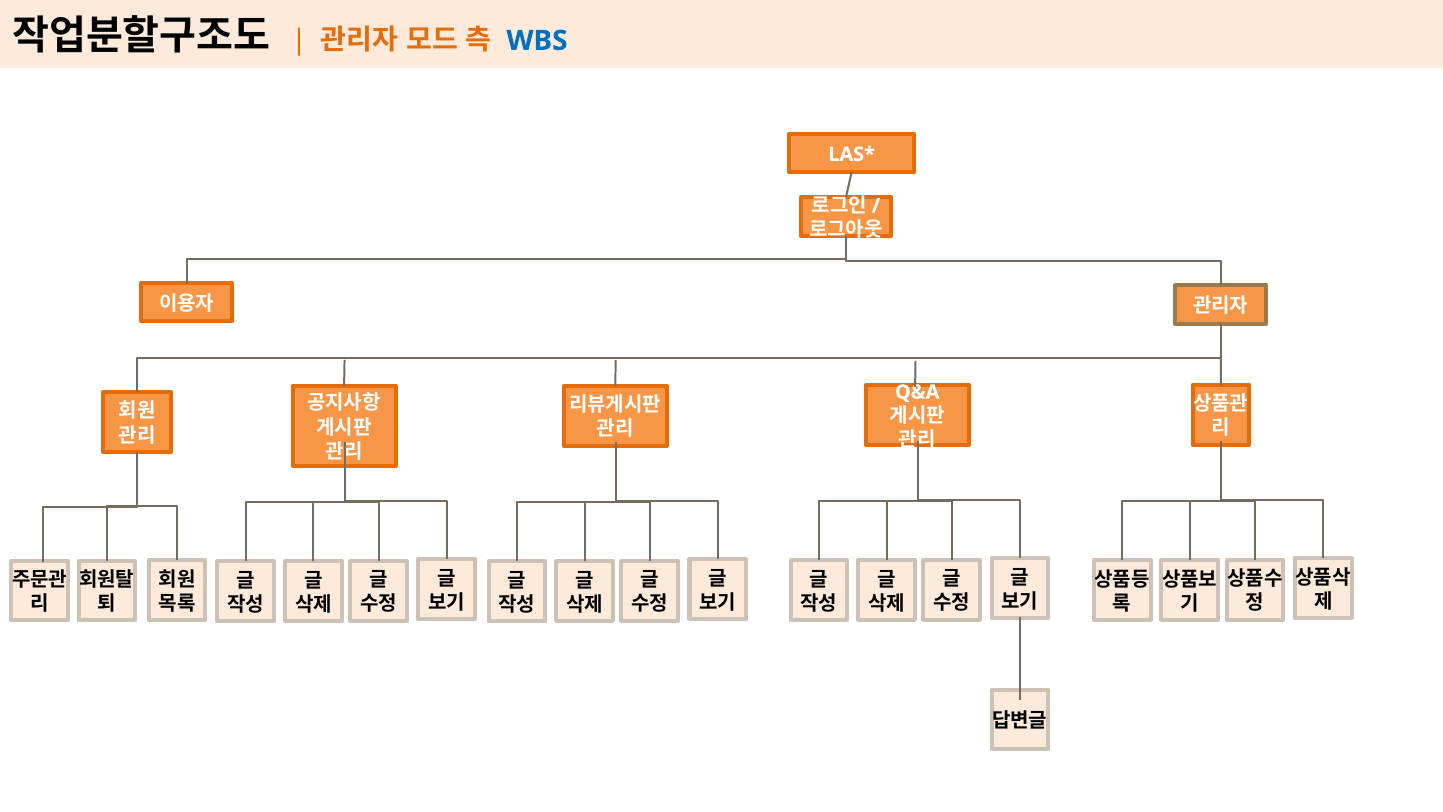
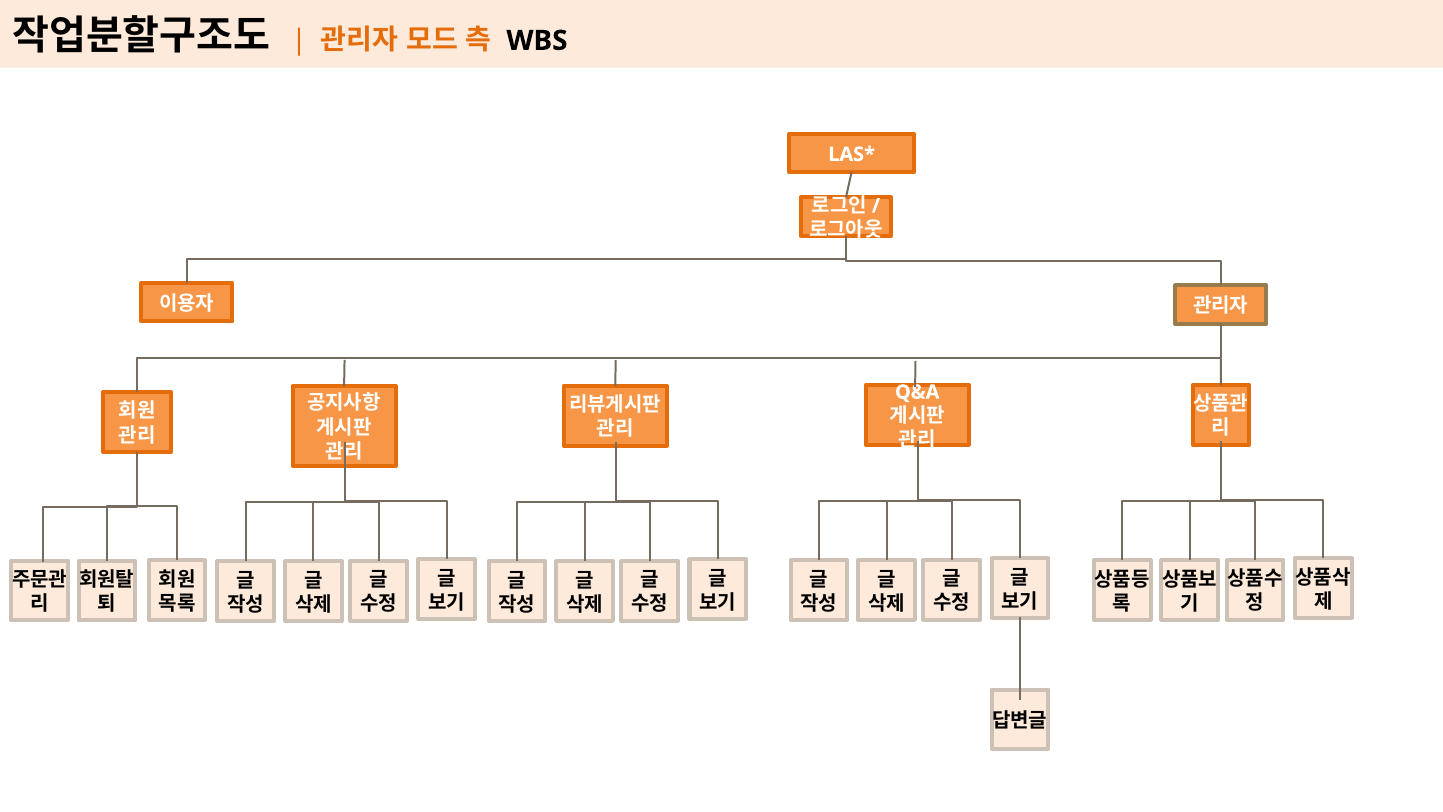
WBS colour: blue -> black (537, 41)
